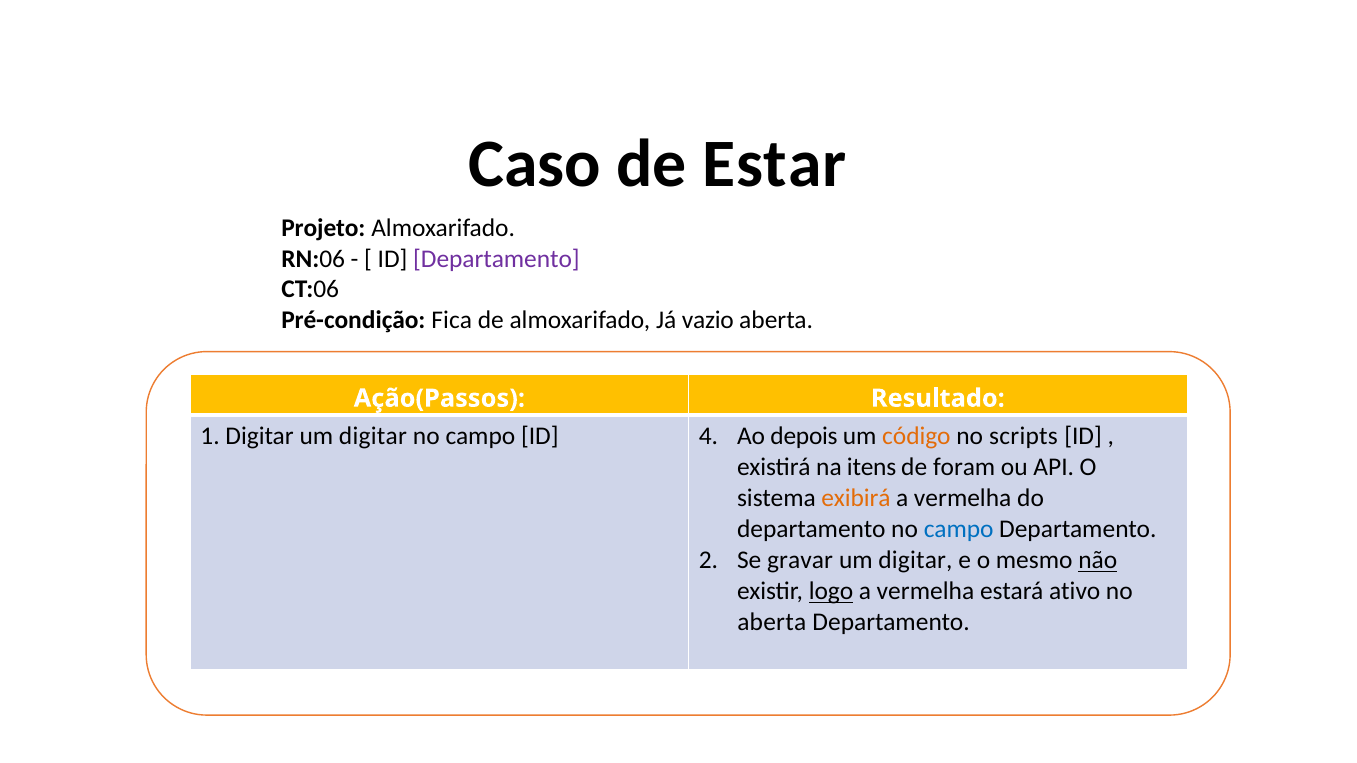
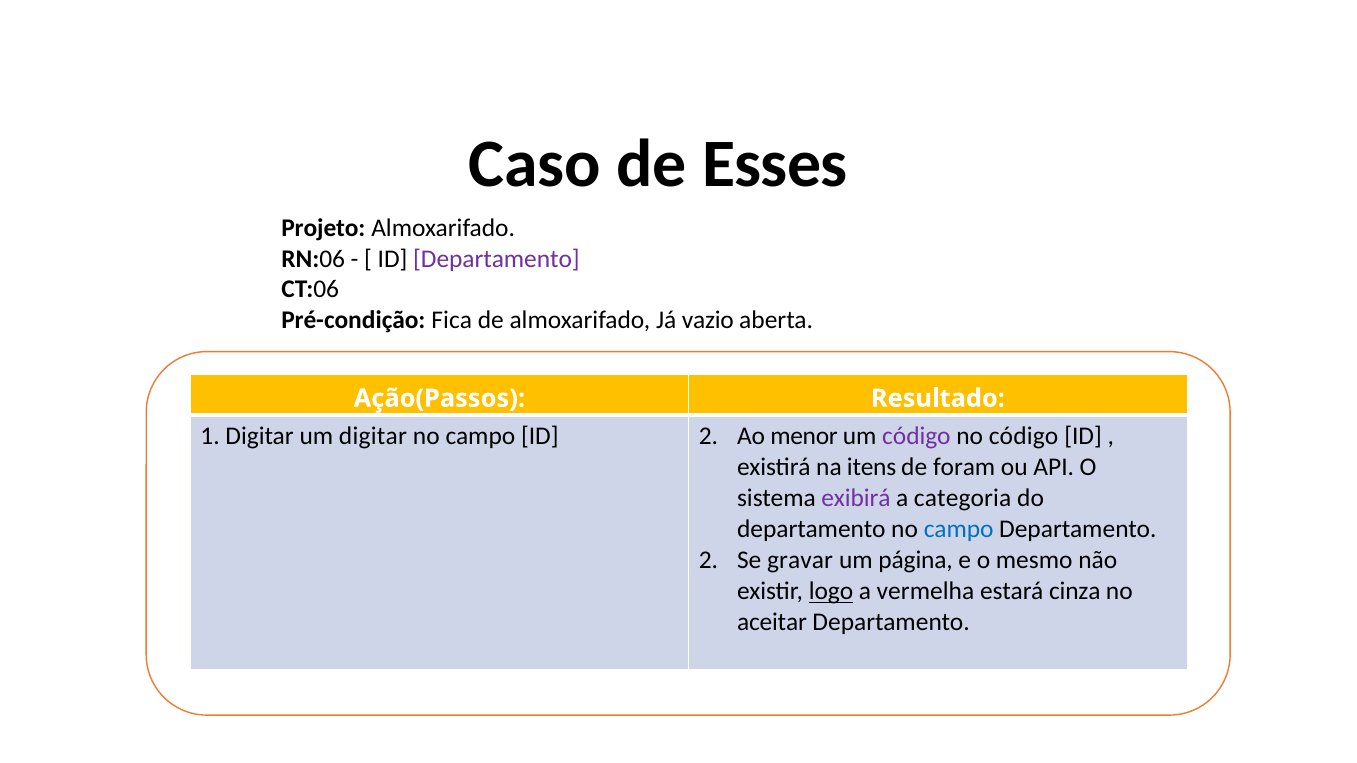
Estar: Estar -> Esses (775, 164)
ID 4: 4 -> 2 (709, 436)
depois: depois -> menor (804, 436)
código colour: orange -> purple (916, 436)
no scripts: scripts -> código (1024, 436)
exibirá colour: orange -> purple (856, 498)
vermelha: vermelha -> categoria (963, 498)
digitar: digitar -> página (916, 561)
não underline: present -> none (1098, 561)
ativo: ativo -> cinza (1075, 592)
aberta: aberta -> aceitar (772, 623)
